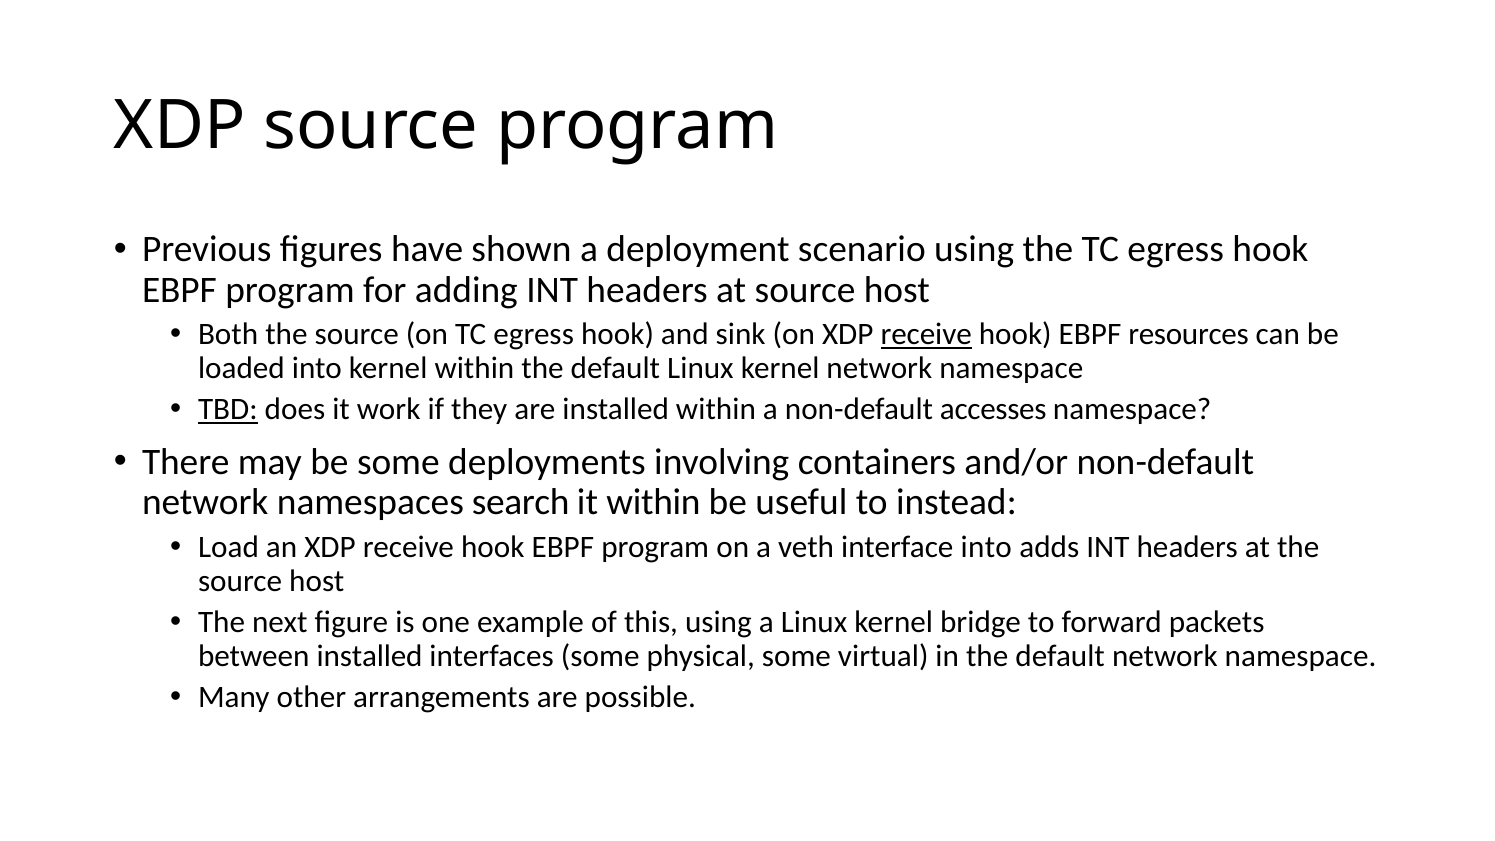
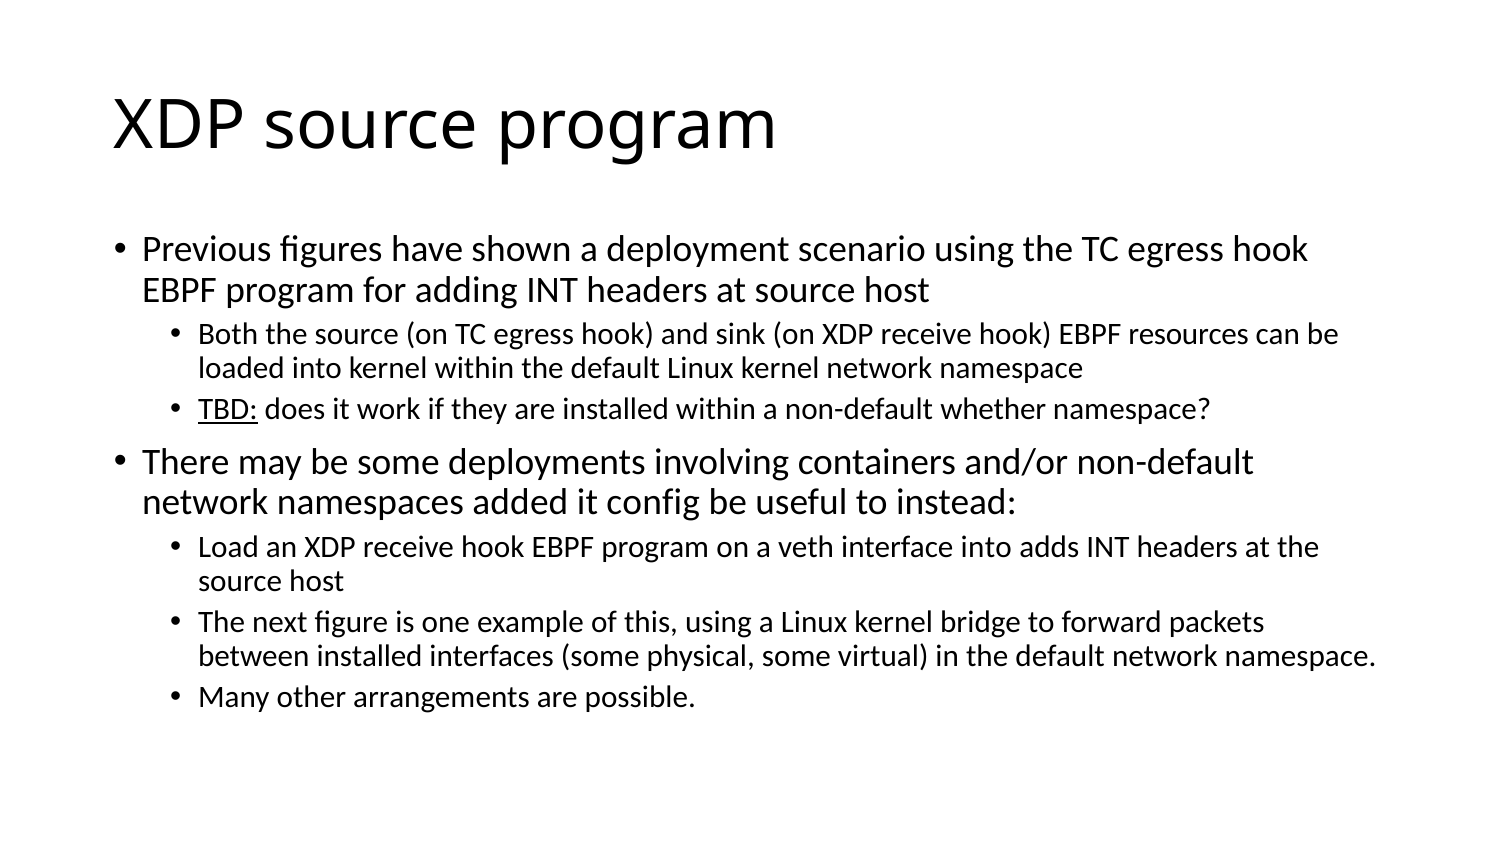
receive underline: present -> none (926, 335)
accesses: accesses -> whether (993, 410)
search: search -> added (520, 503)
it within: within -> config (653, 503)
